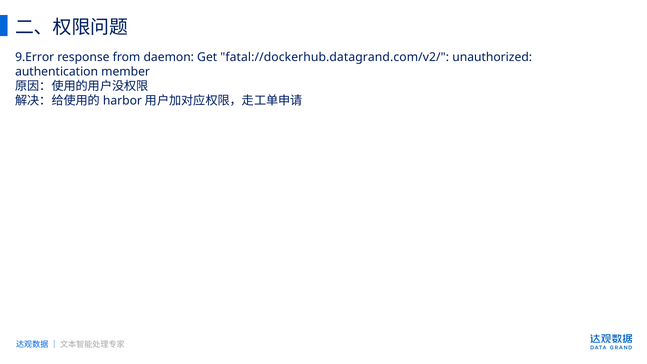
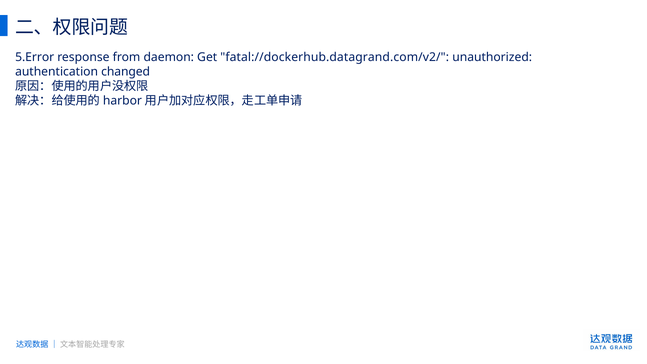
9.Error: 9.Error -> 5.Error (35, 57)
member: member -> changed (126, 72)
